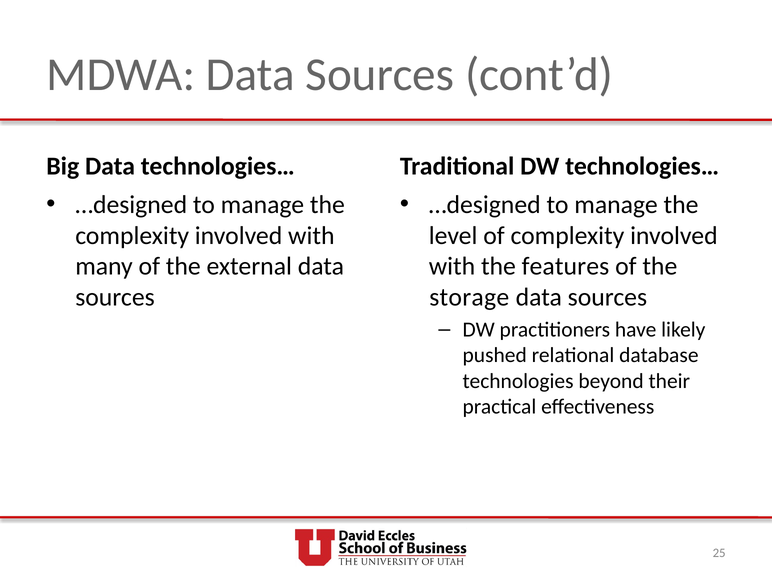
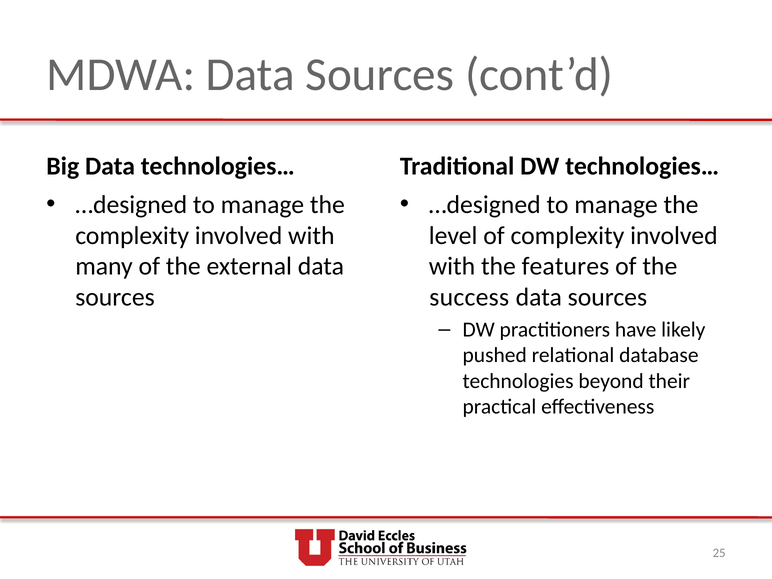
storage: storage -> success (469, 297)
